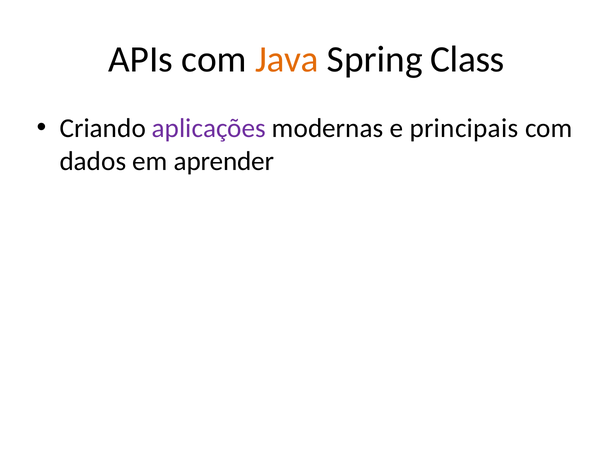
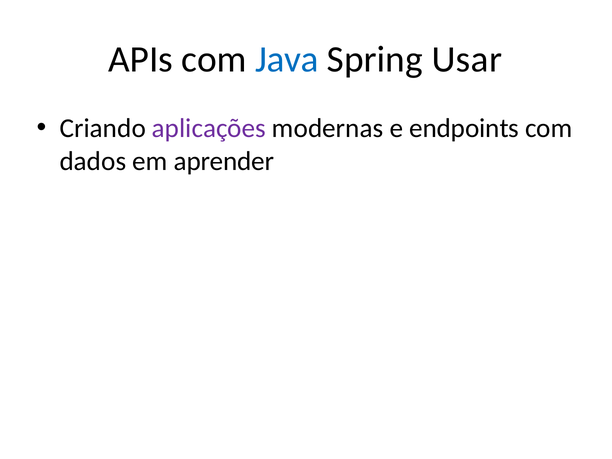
Java colour: orange -> blue (287, 59)
Class: Class -> Usar (467, 59)
principais: principais -> endpoints (464, 128)
